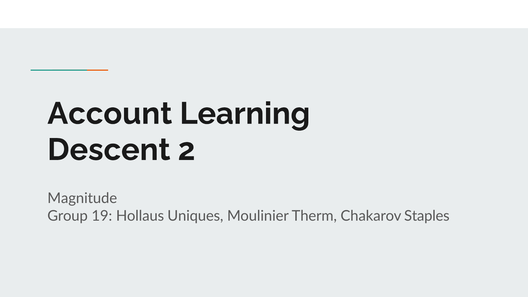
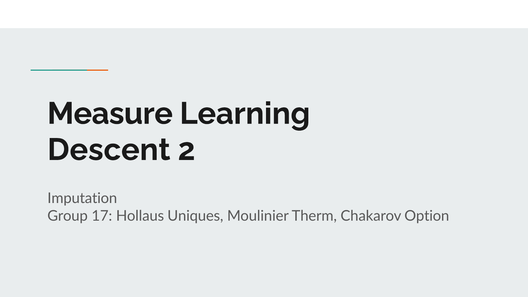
Account: Account -> Measure (110, 114)
Magnitude: Magnitude -> Imputation (82, 198)
19: 19 -> 17 (102, 216)
Staples: Staples -> Option (427, 216)
